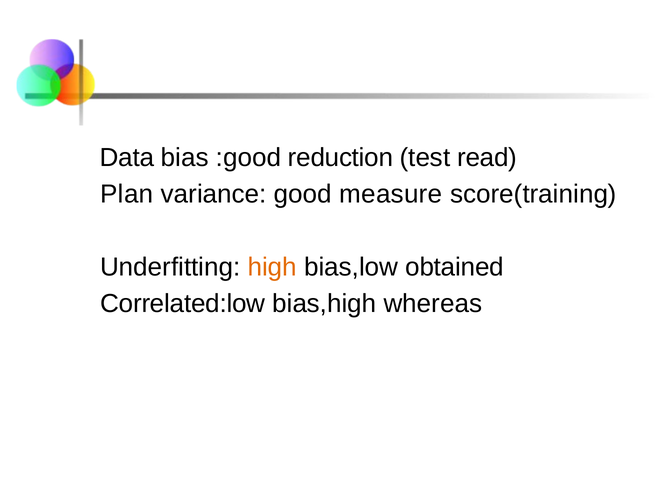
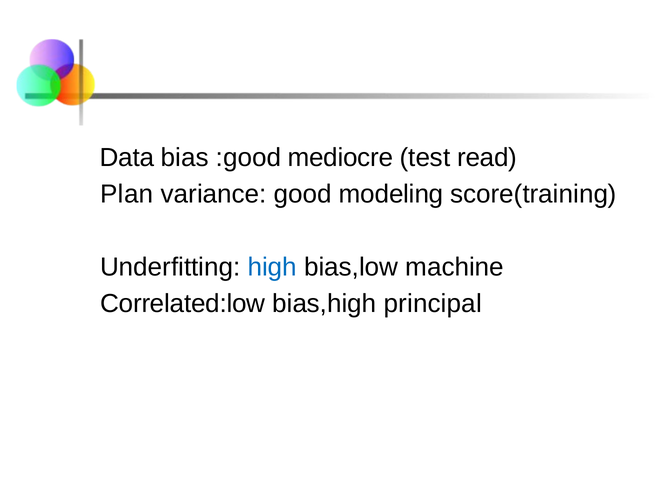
reduction: reduction -> mediocre (340, 158)
measure: measure -> modeling (391, 194)
high colour: orange -> blue (272, 267)
obtained: obtained -> machine (455, 267)
whereas: whereas -> principal (433, 304)
